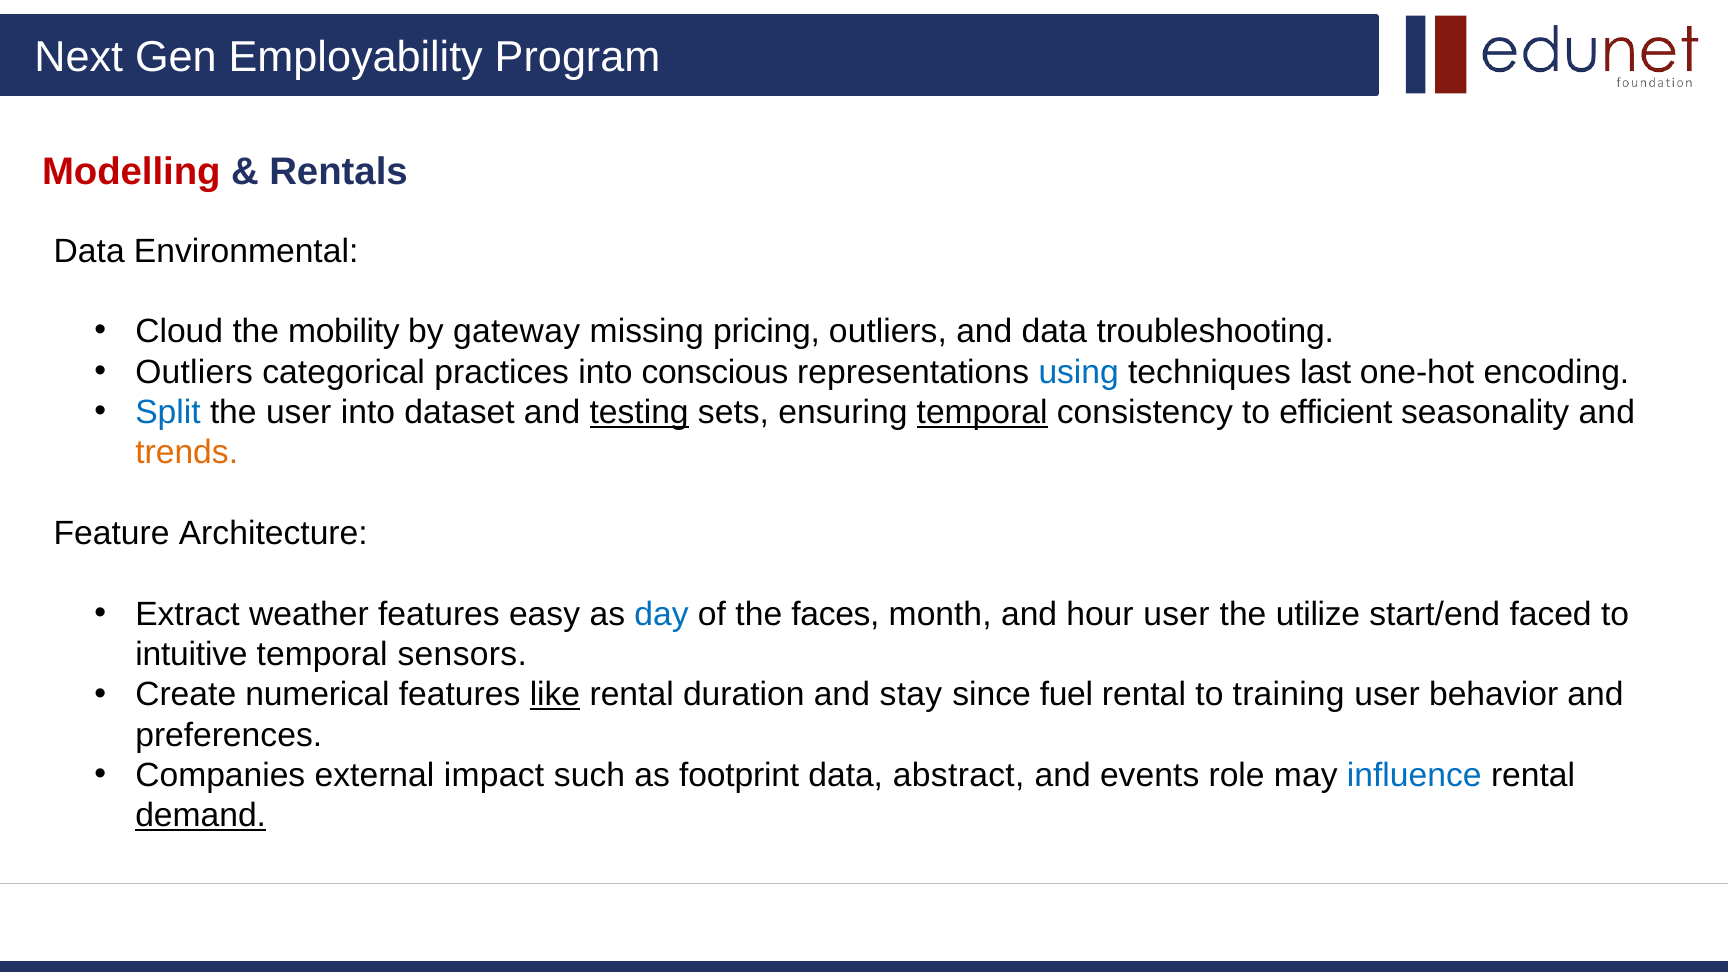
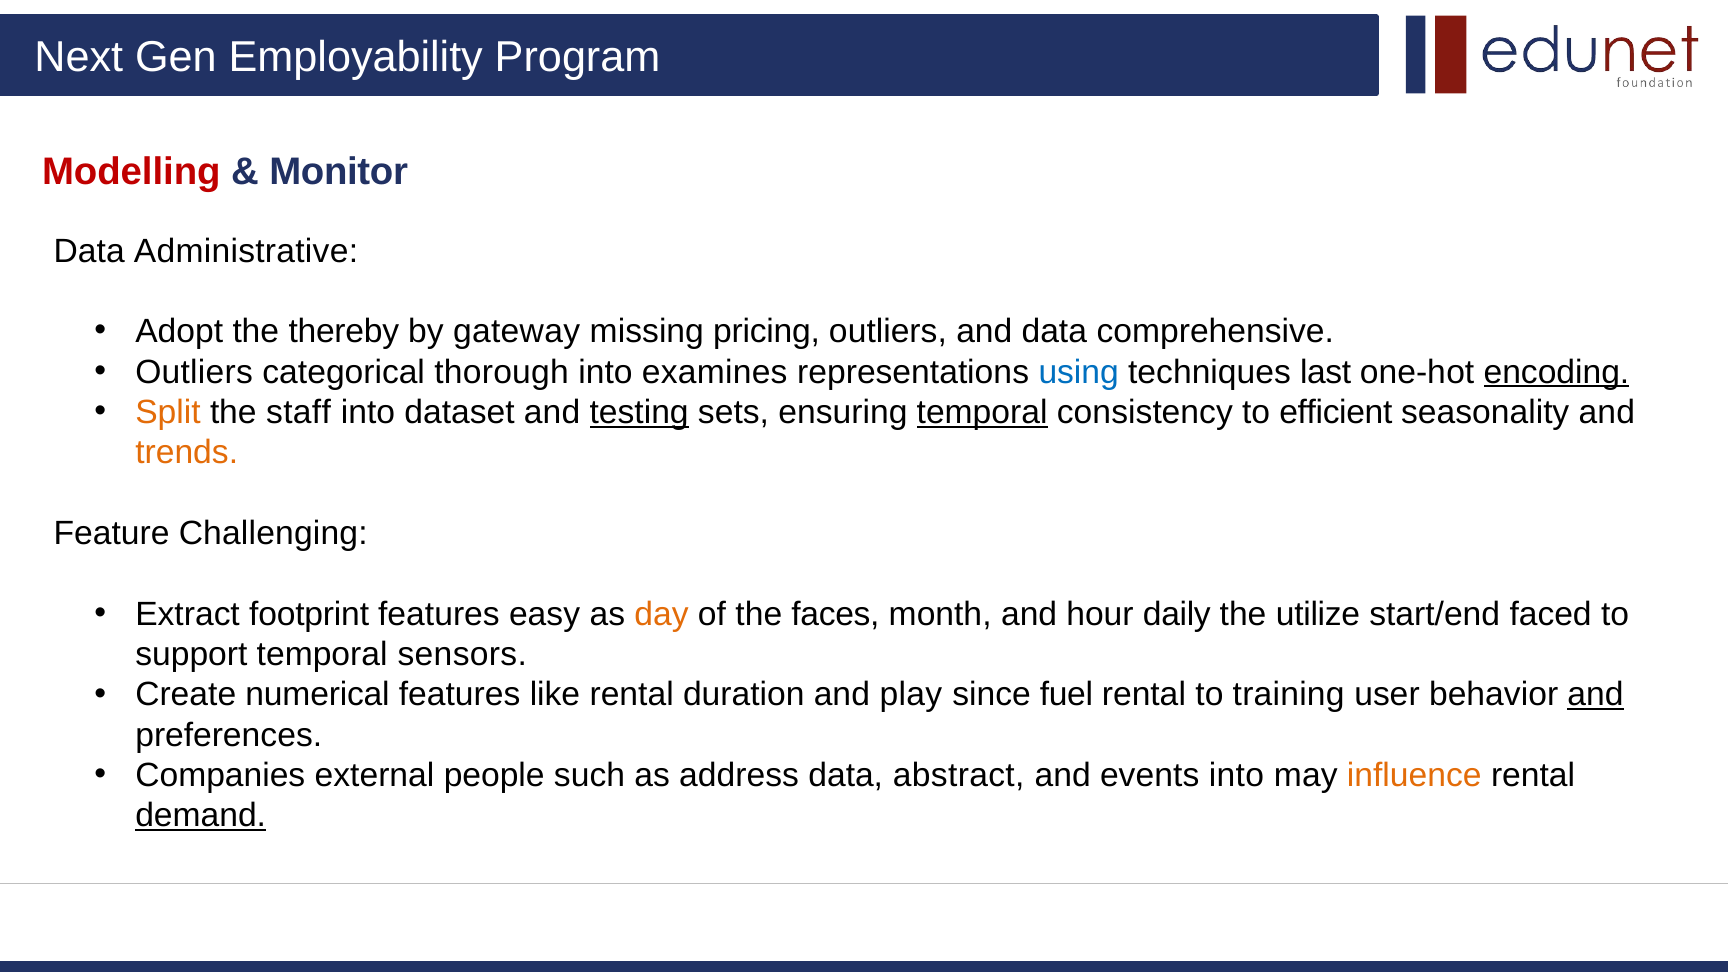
Rentals: Rentals -> Monitor (339, 172)
Environmental: Environmental -> Administrative (246, 251)
Cloud: Cloud -> Adopt (179, 332)
mobility: mobility -> thereby (344, 332)
troubleshooting: troubleshooting -> comprehensive (1215, 332)
practices: practices -> thorough (502, 372)
conscious: conscious -> examines (715, 372)
encoding underline: none -> present (1556, 372)
Split colour: blue -> orange (168, 412)
the user: user -> staff (299, 412)
Architecture: Architecture -> Challenging (273, 533)
weather: weather -> footprint (309, 614)
day colour: blue -> orange (662, 614)
hour user: user -> daily (1177, 614)
intuitive: intuitive -> support (191, 654)
like underline: present -> none (555, 695)
stay: stay -> play (911, 695)
and underline: none -> present (1595, 695)
impact: impact -> people (494, 775)
footprint: footprint -> address (739, 775)
events role: role -> into (1236, 775)
influence colour: blue -> orange (1414, 775)
